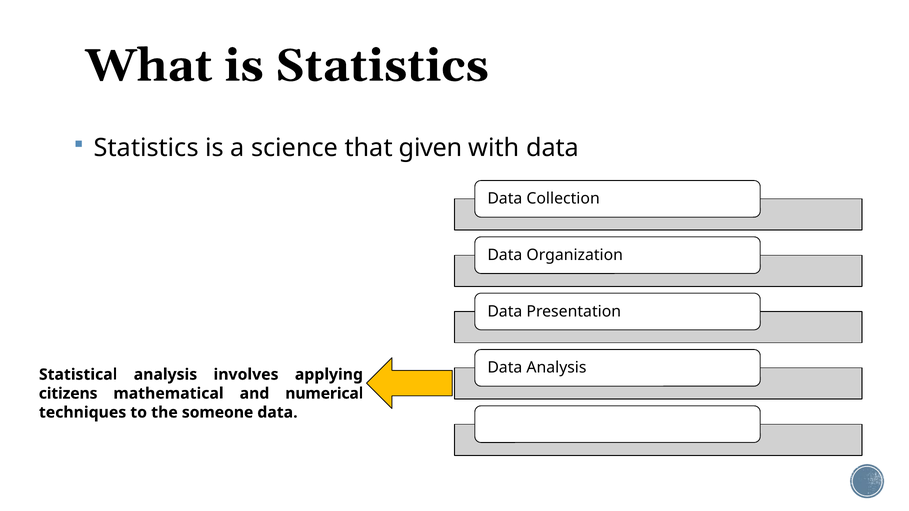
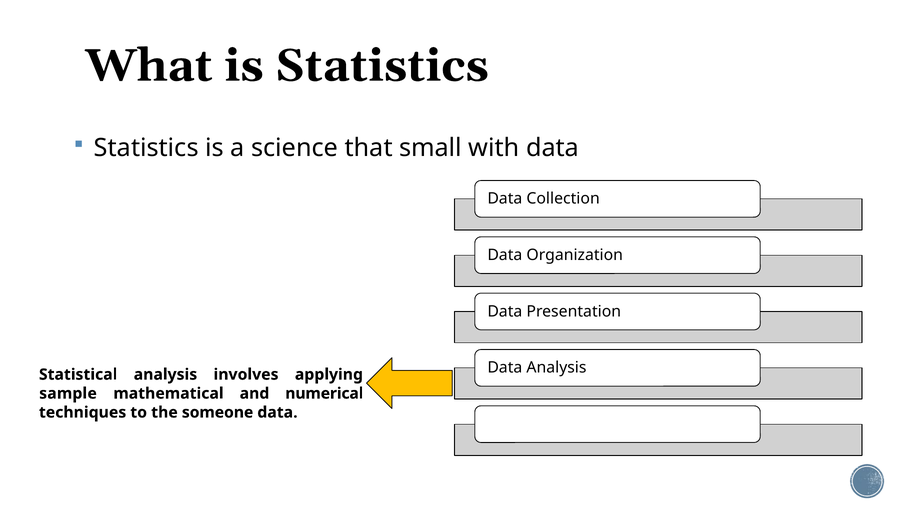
given: given -> small (431, 148)
citizens: citizens -> sample (68, 394)
